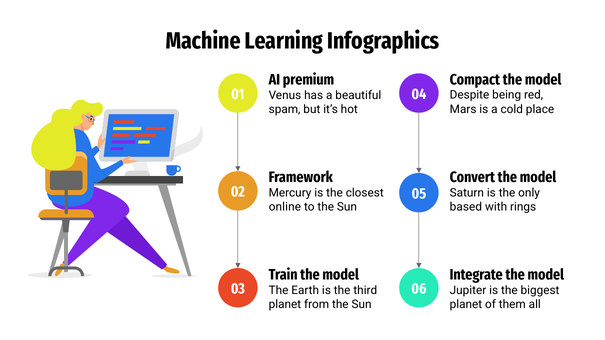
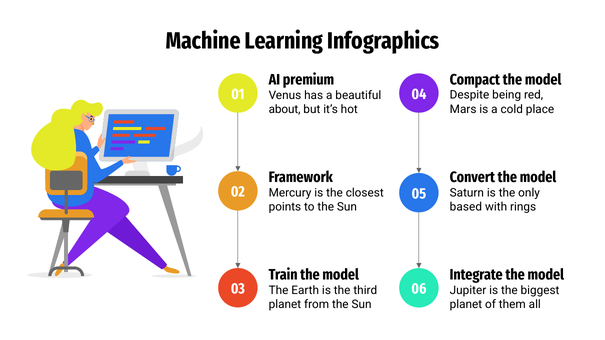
spam: spam -> about (285, 109)
online: online -> points (285, 207)
